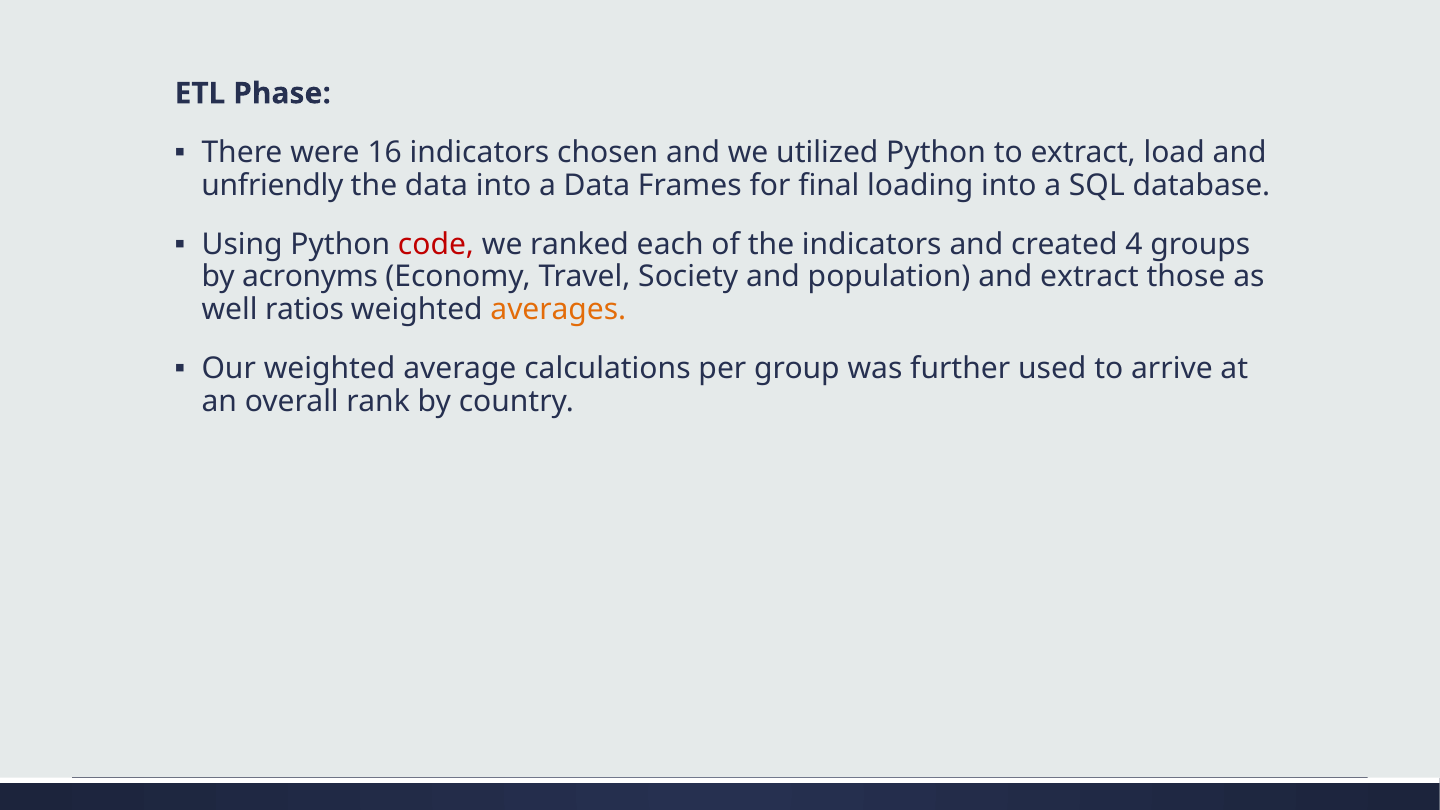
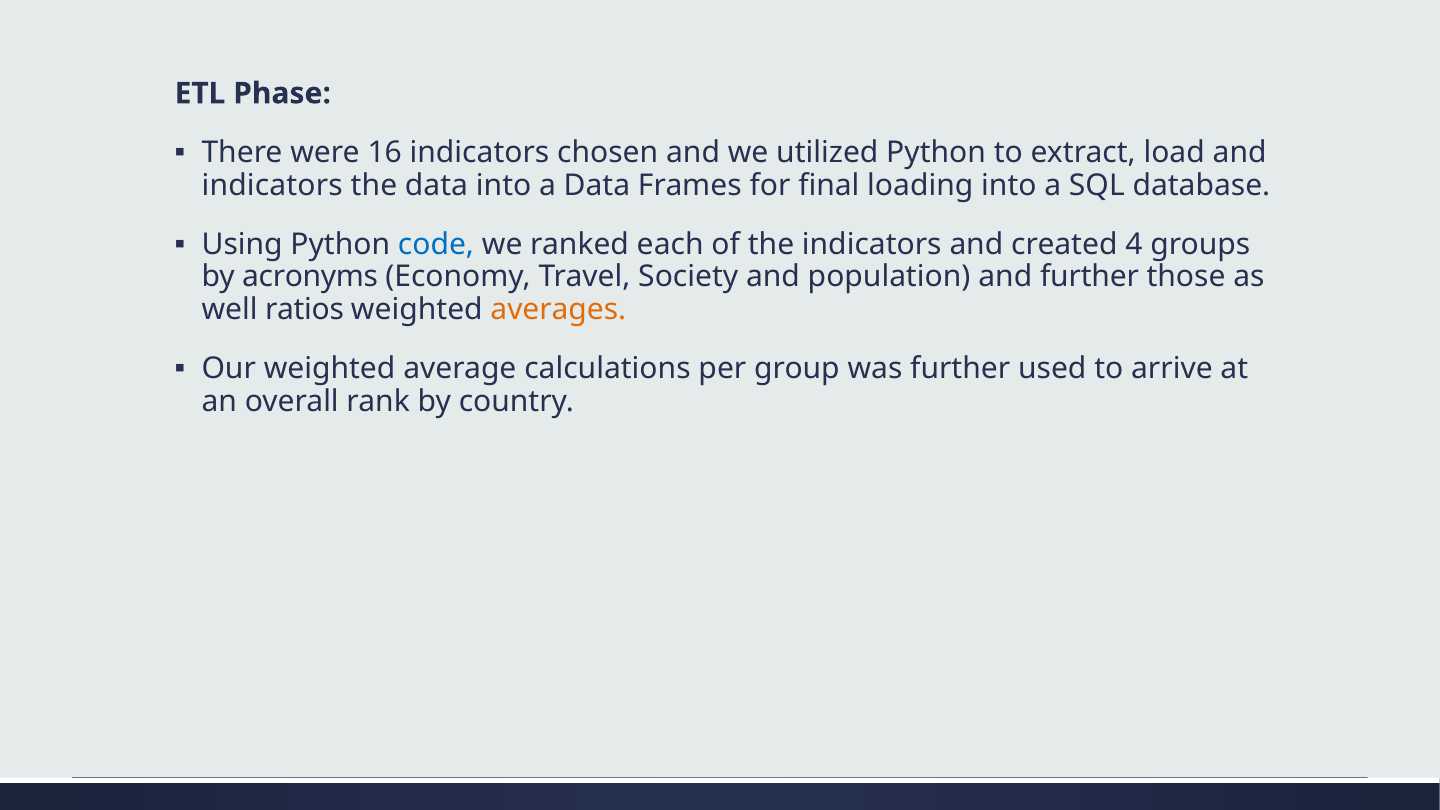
unfriendly: unfriendly -> indicators (272, 185)
code colour: red -> blue (436, 245)
and extract: extract -> further (1090, 277)
